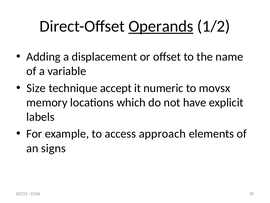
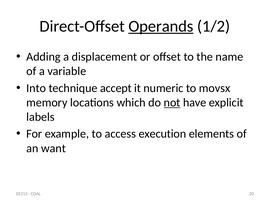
Size: Size -> Into (36, 88)
not underline: none -> present (172, 102)
approach: approach -> execution (162, 133)
signs: signs -> want (53, 148)
